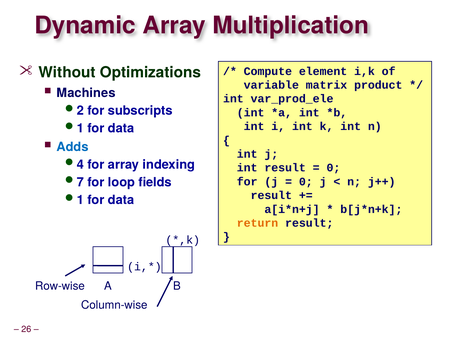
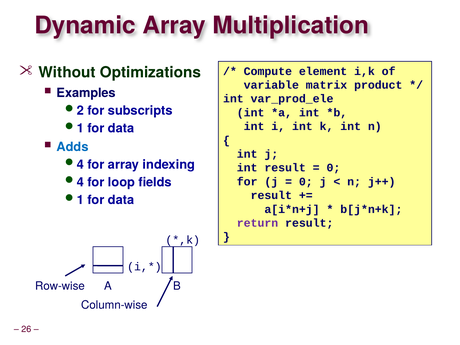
Machines: Machines -> Examples (86, 93)
7: 7 -> 4 (80, 182)
return colour: orange -> purple (258, 223)
